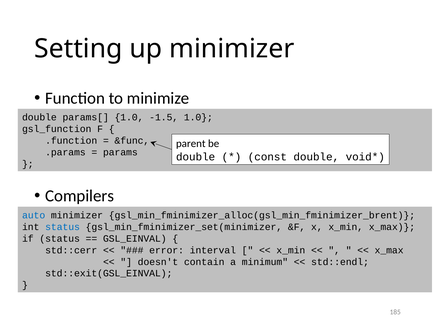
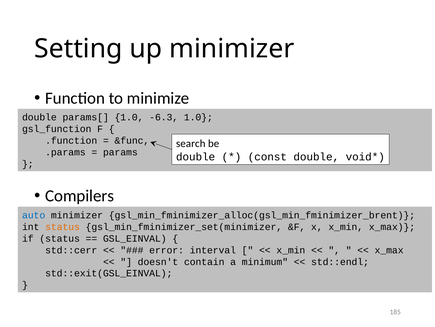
-1.5: -1.5 -> -6.3 (164, 117)
parent: parent -> search (191, 143)
status colour: blue -> orange (63, 226)
